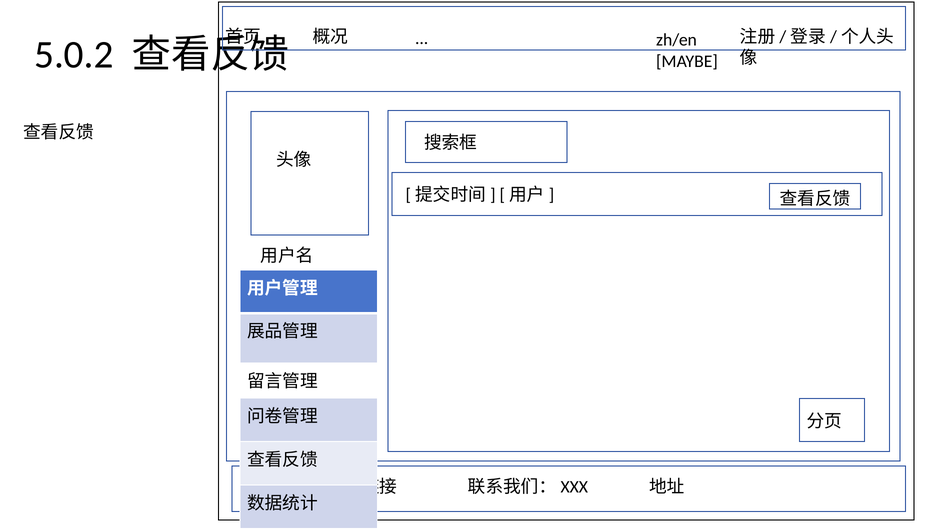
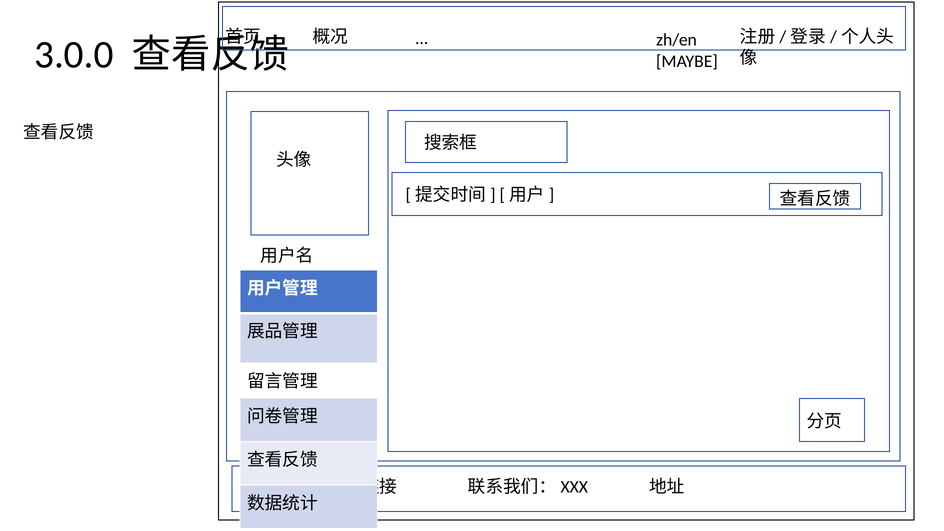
5.0.2: 5.0.2 -> 3.0.0 (74, 55)
